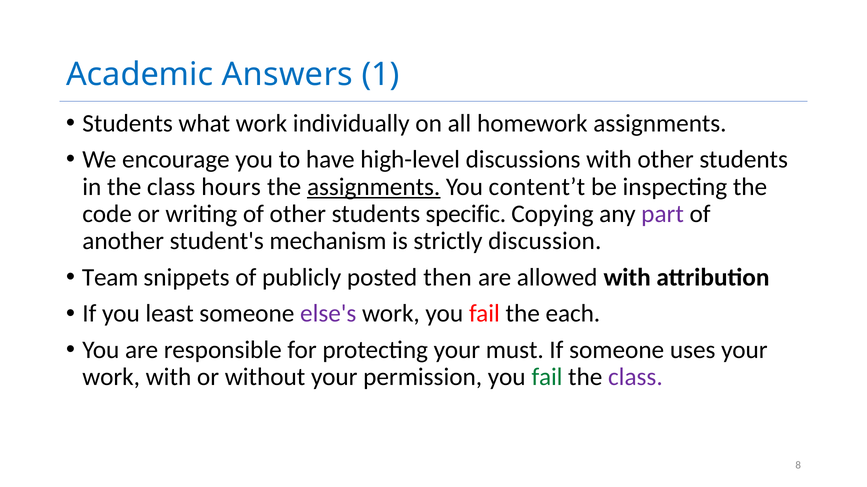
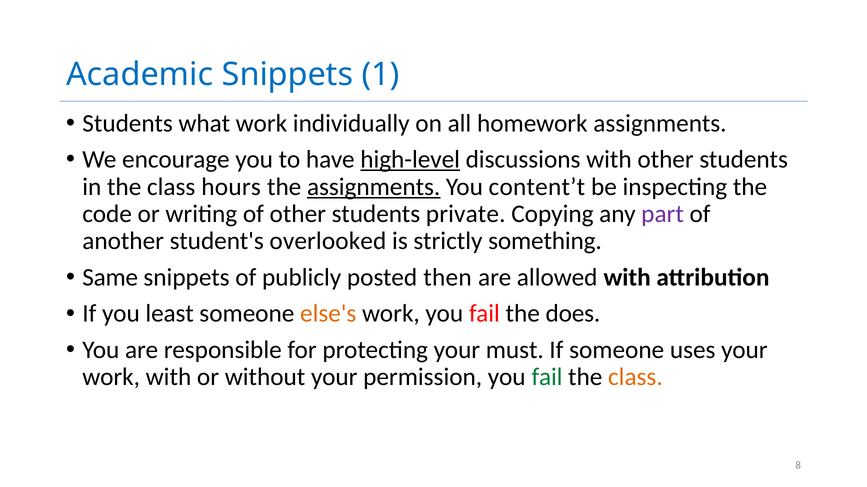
Academic Answers: Answers -> Snippets (287, 75)
high-level underline: none -> present (410, 160)
specific: specific -> private (466, 214)
mechanism: mechanism -> overlooked (328, 241)
discussion: discussion -> something (545, 241)
Team: Team -> Same (110, 278)
else's colour: purple -> orange (328, 314)
each: each -> does (573, 314)
class colour: purple -> orange (635, 378)
